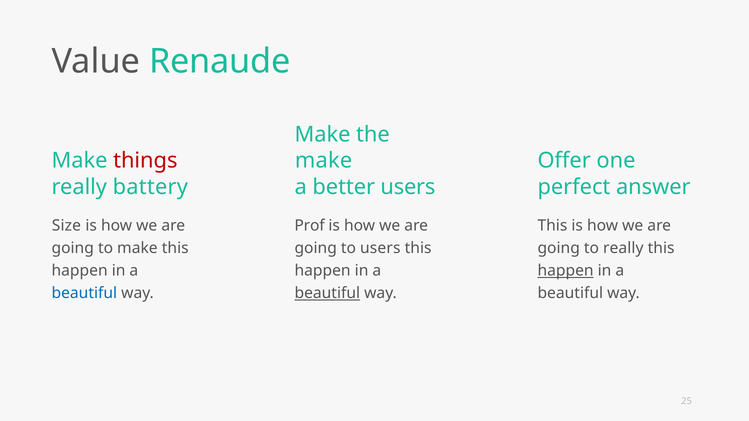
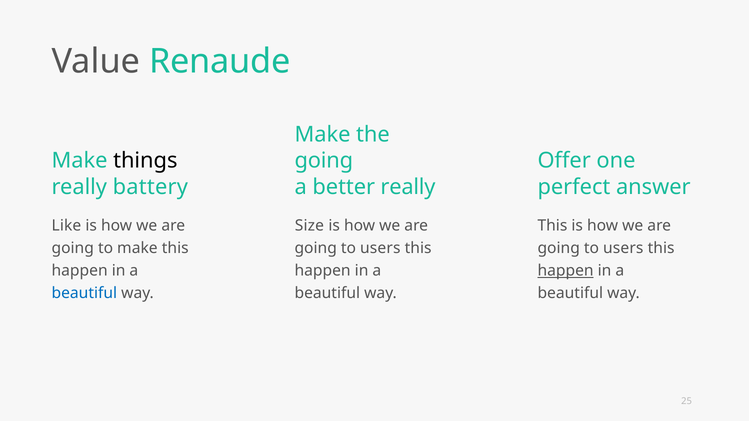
things colour: red -> black (145, 161)
make: make -> going (324, 161)
better users: users -> really (408, 187)
Size: Size -> Like (66, 226)
Prof: Prof -> Size (309, 226)
really: really -> users (623, 248)
beautiful underline: present -> none (327, 293)
